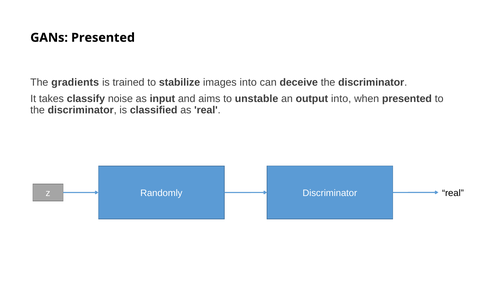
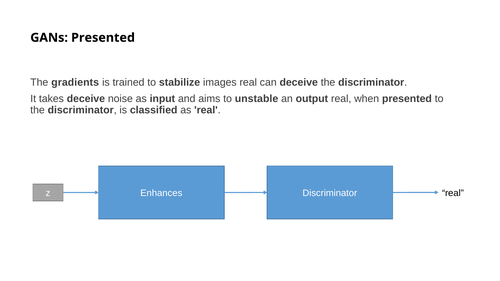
images into: into -> real (248, 82)
takes classify: classify -> deceive (86, 99)
output into: into -> real (341, 99)
Randomly: Randomly -> Enhances (161, 193)
